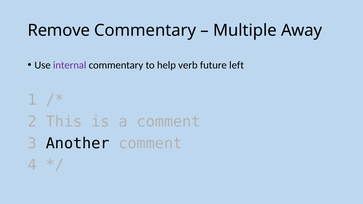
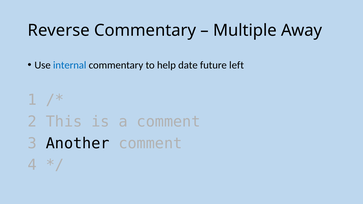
Remove: Remove -> Reverse (59, 30)
internal colour: purple -> blue (70, 65)
verb: verb -> date (188, 65)
